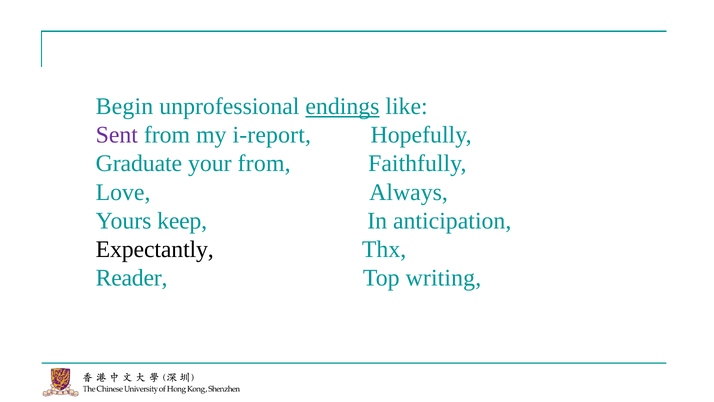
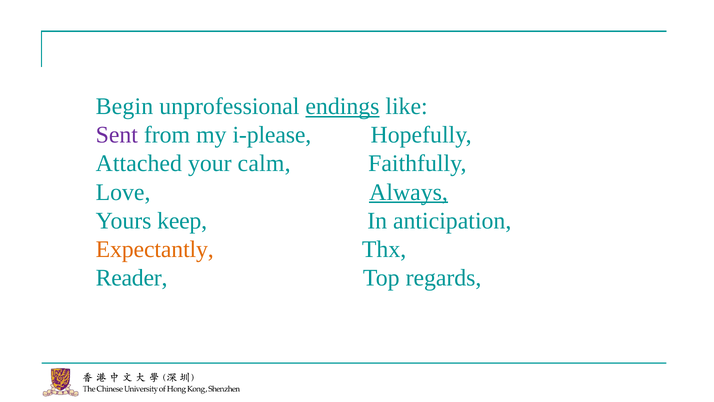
i-report: i-report -> i-please (272, 135)
Graduate: Graduate -> Attached (139, 163)
your from: from -> calm (264, 163)
Always underline: none -> present (409, 192)
Expectantly colour: black -> orange (155, 249)
writing: writing -> regards (444, 278)
